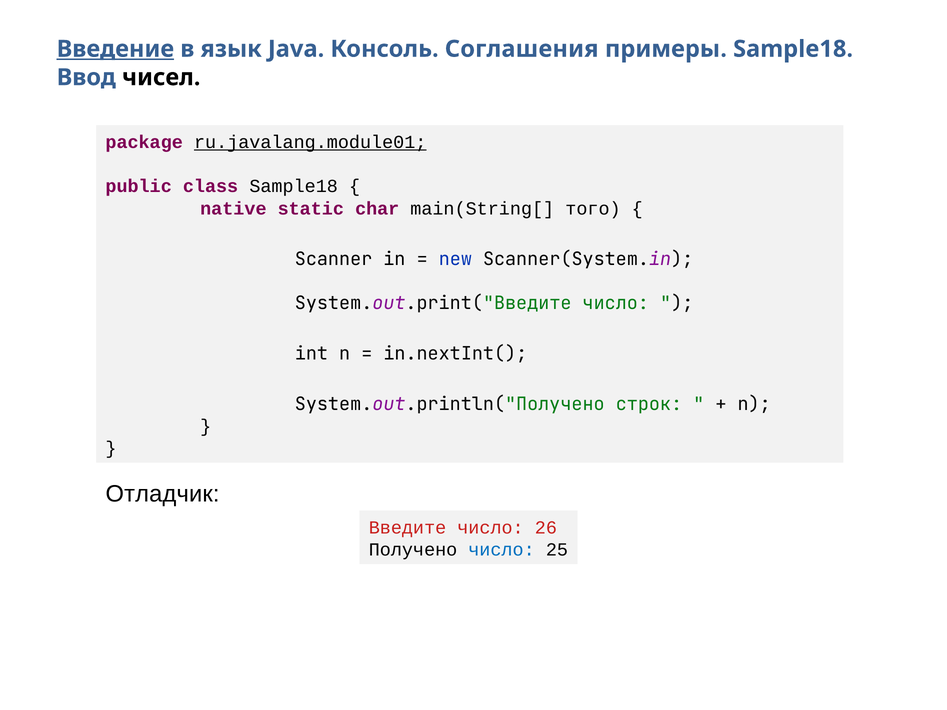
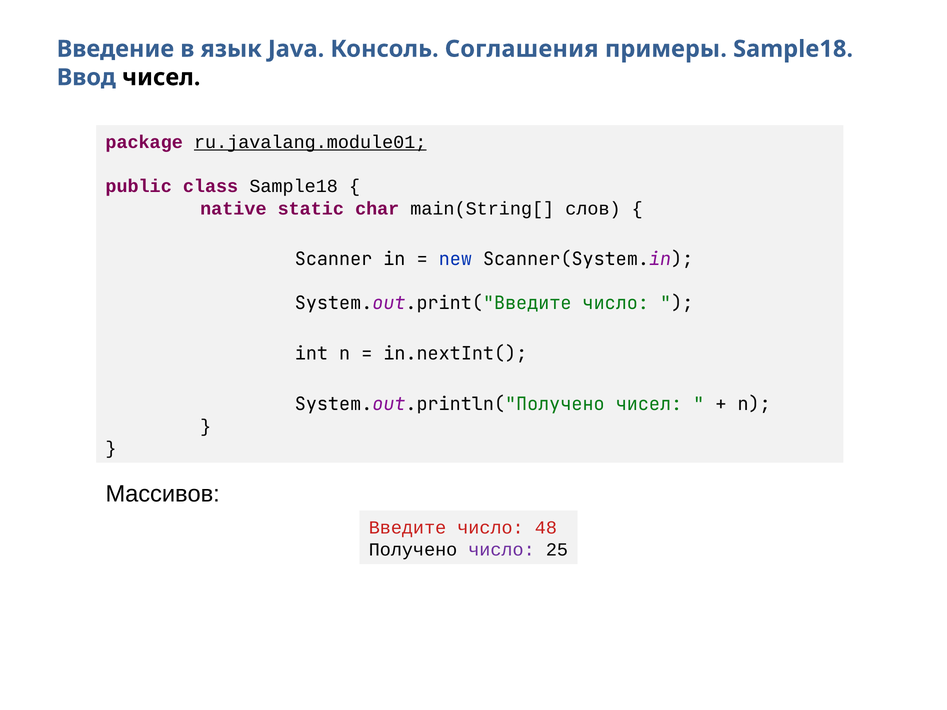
Введение underline: present -> none (115, 49)
того: того -> слов (593, 209)
System.out.println("Получено строк: строк -> чисел (649, 404)
Отладчик: Отладчик -> Массивов (163, 494)
26: 26 -> 48 (546, 528)
число colour: blue -> purple (501, 550)
